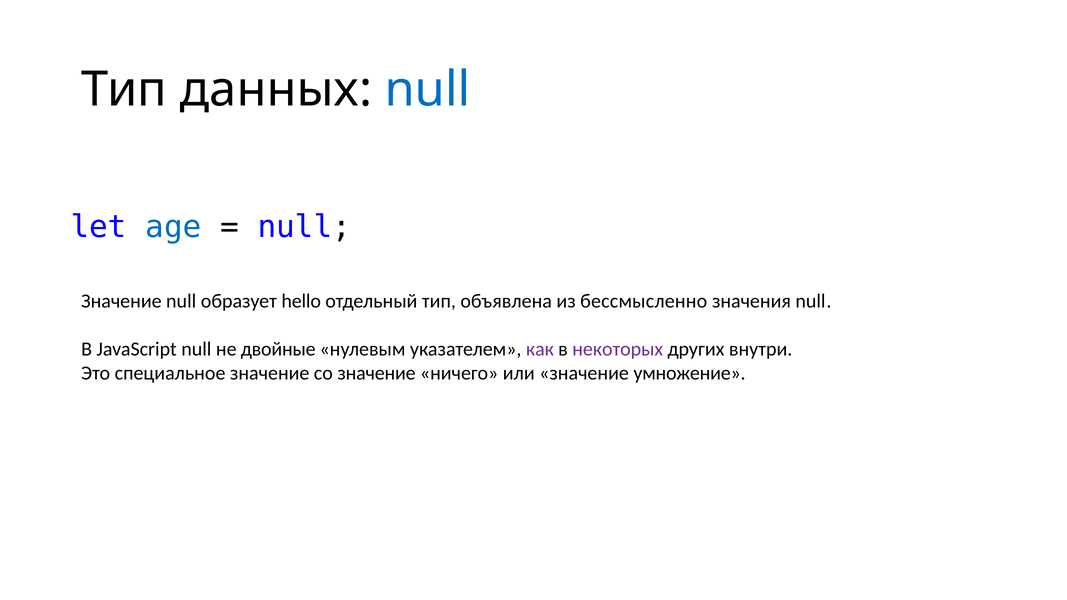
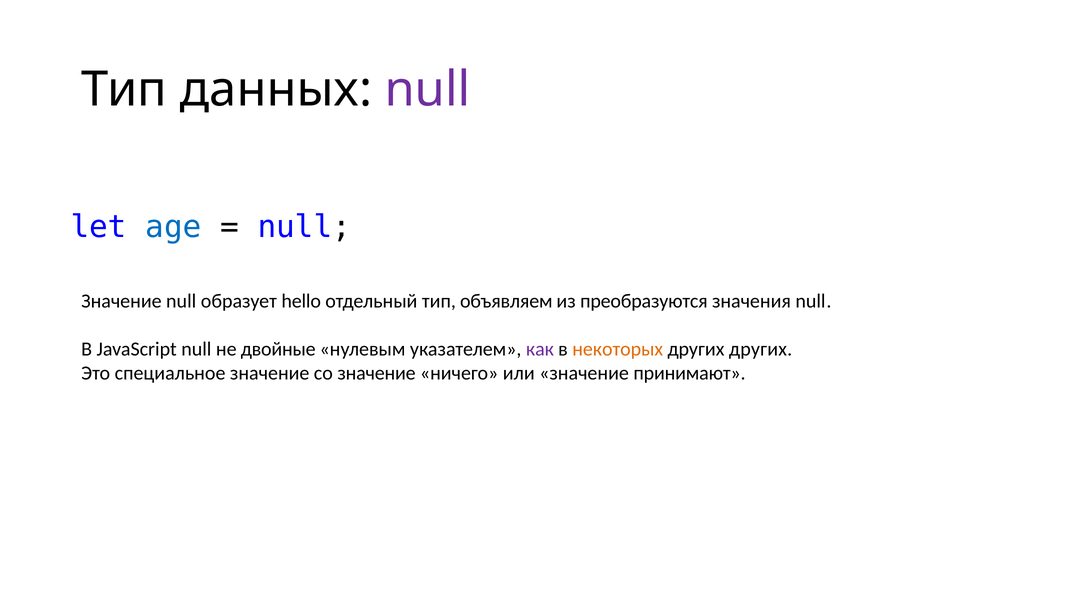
null colour: blue -> purple (428, 90)
объявлена: объявлена -> объявляем (506, 301)
бессмысленно: бессмысленно -> преобразуются (644, 301)
некоторых colour: purple -> orange (618, 349)
других внутри: внутри -> других (761, 349)
умножение: умножение -> принимают (690, 373)
